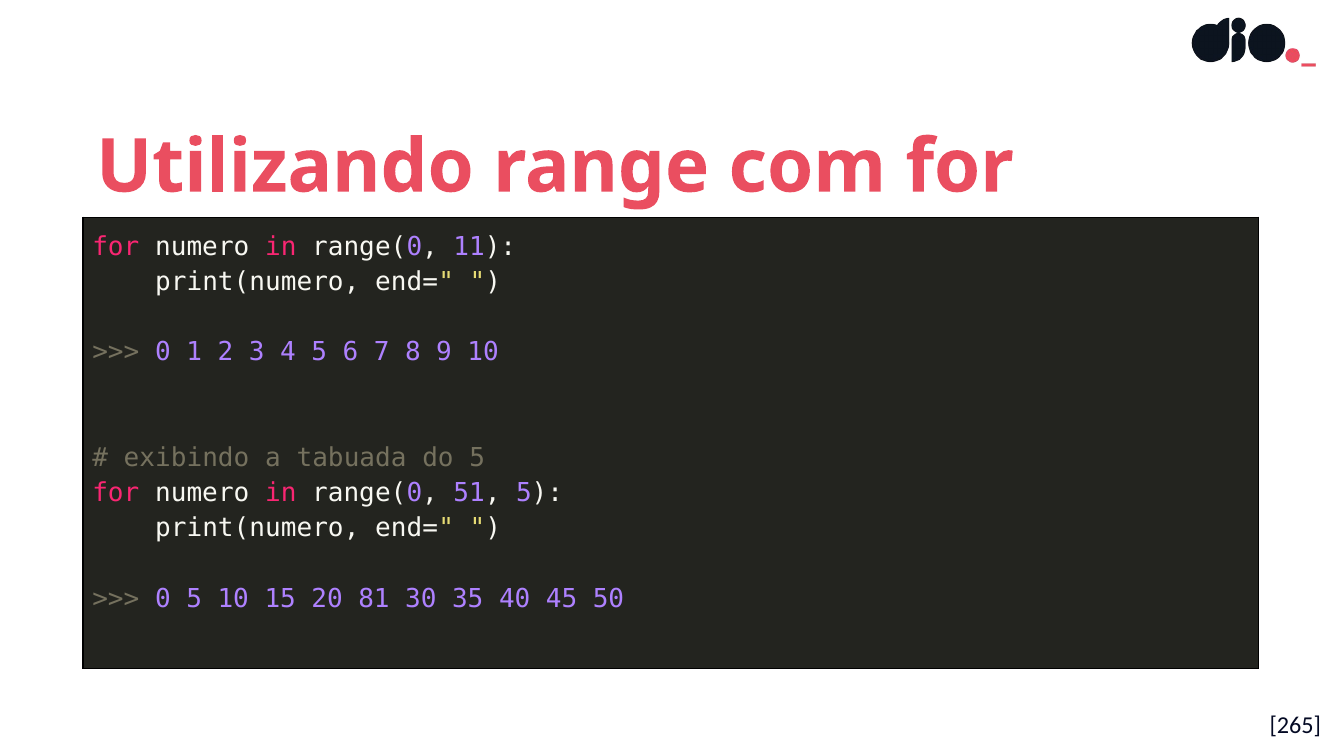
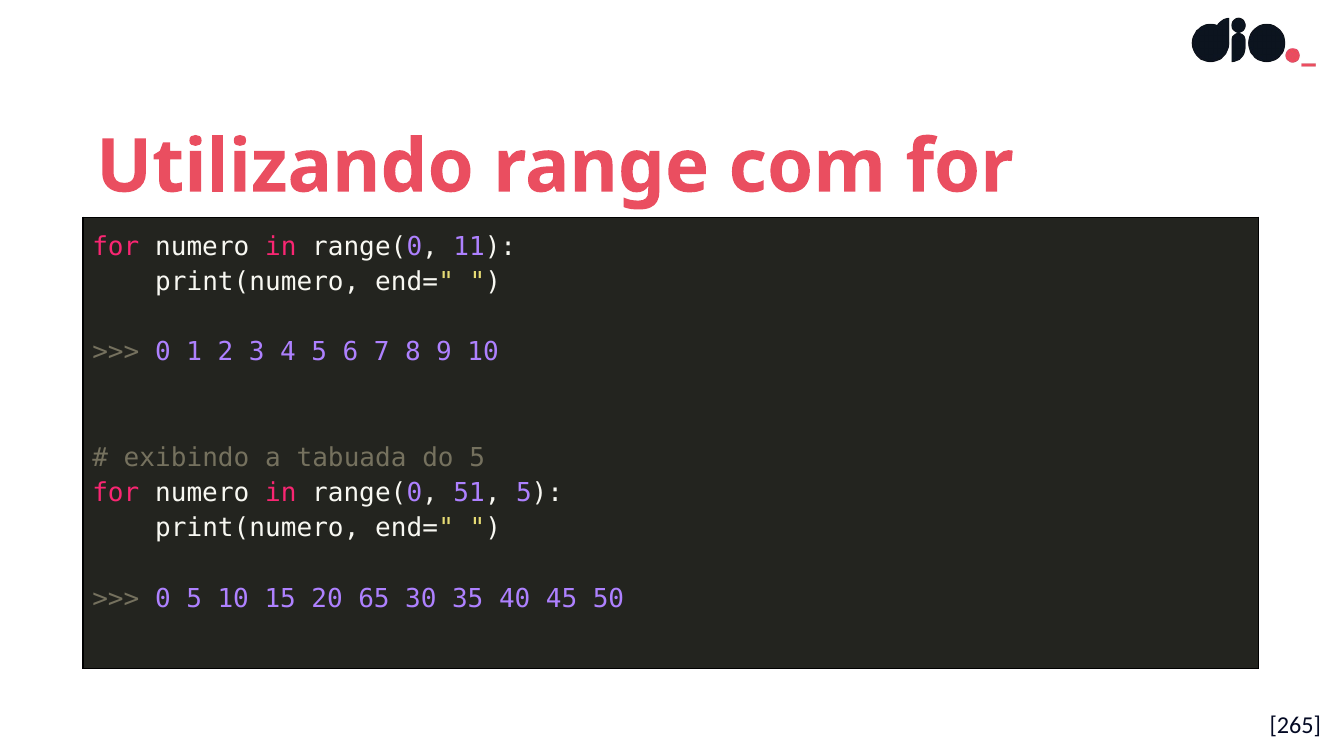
81: 81 -> 65 (374, 599)
